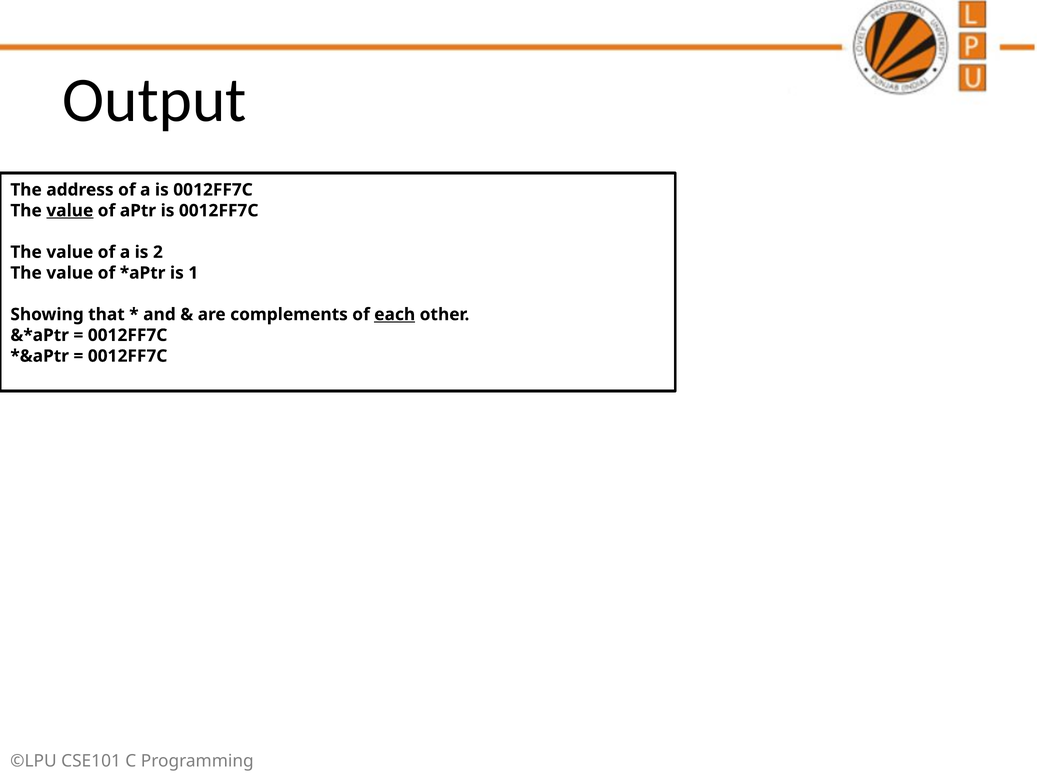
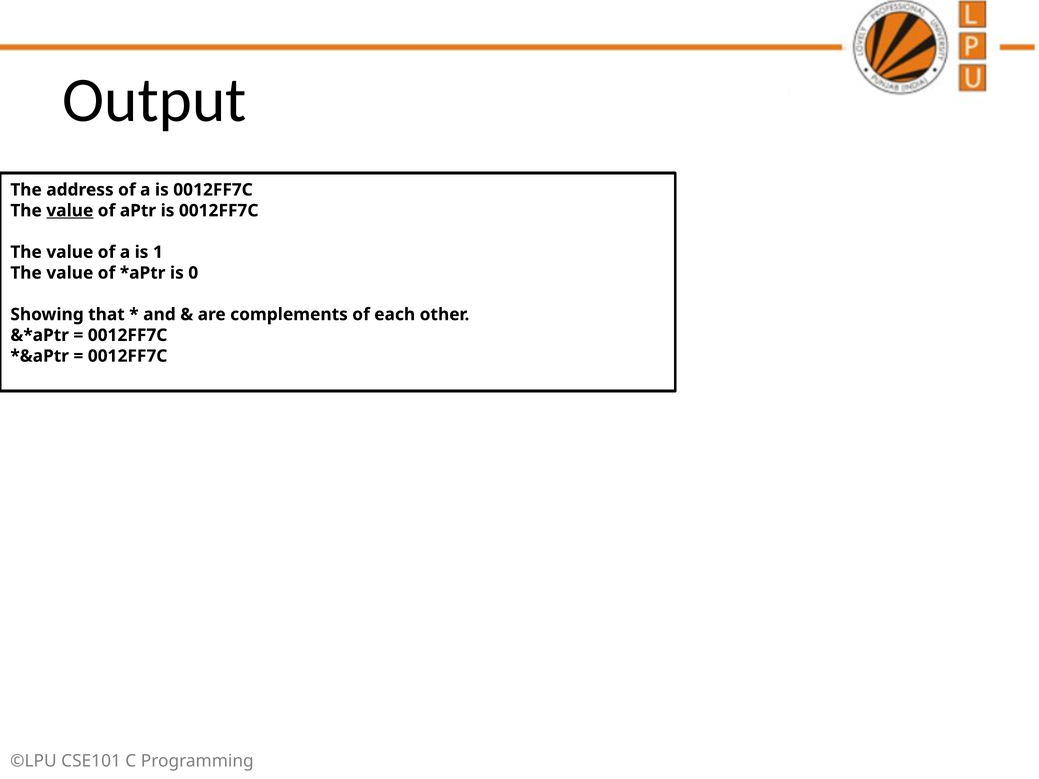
2: 2 -> 1 (158, 252)
1: 1 -> 0 (193, 273)
each underline: present -> none (395, 315)
